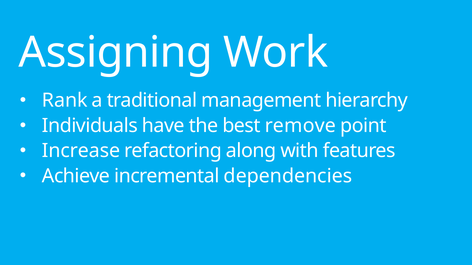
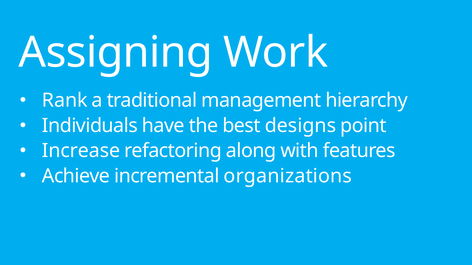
remove: remove -> designs (300, 126)
dependencies: dependencies -> organizations (288, 176)
